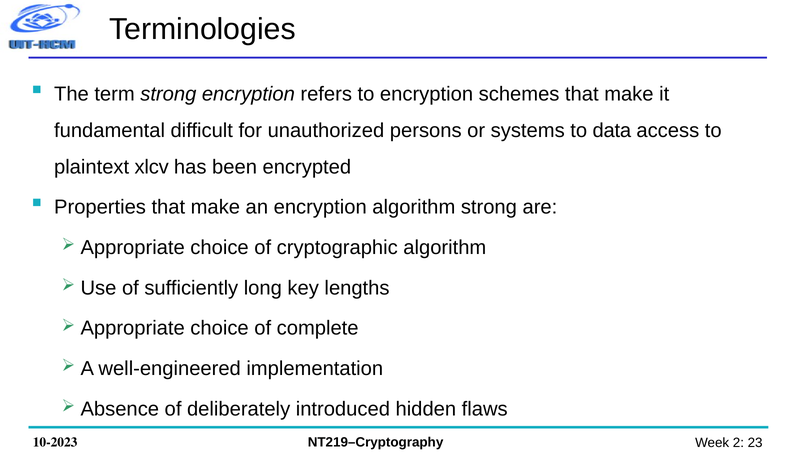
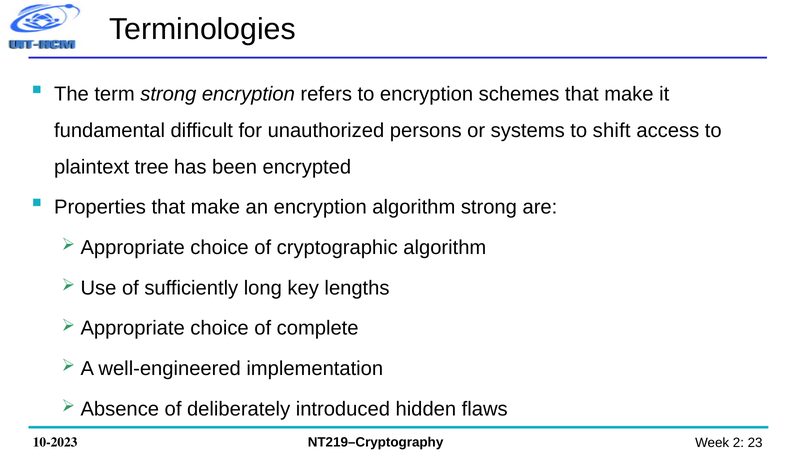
data: data -> shift (612, 131)
xlcv: xlcv -> tree (152, 167)
